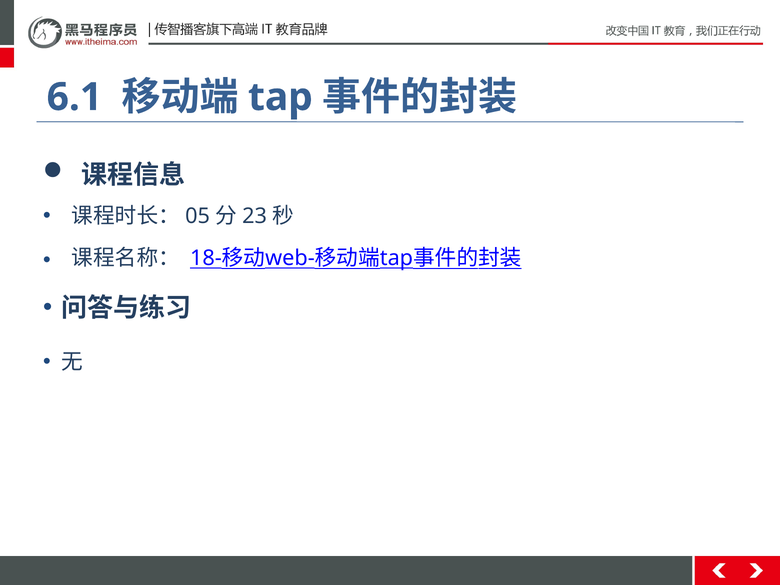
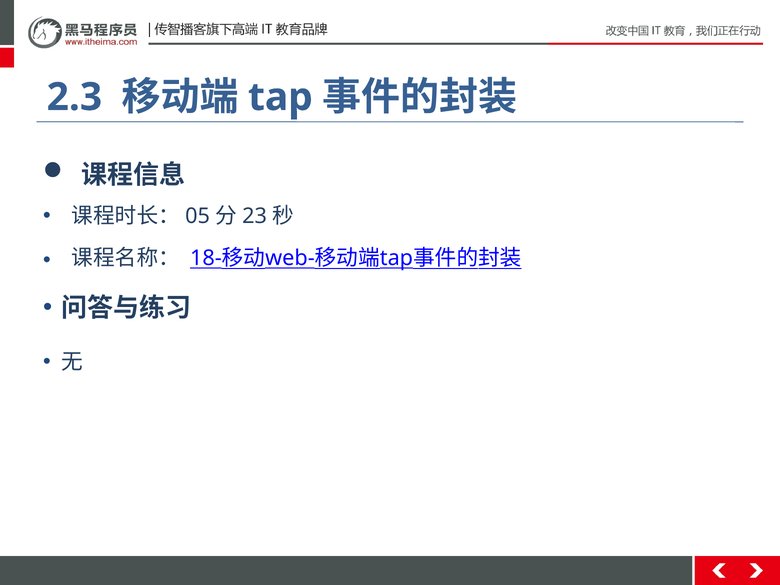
6.1: 6.1 -> 2.3 (74, 97)
